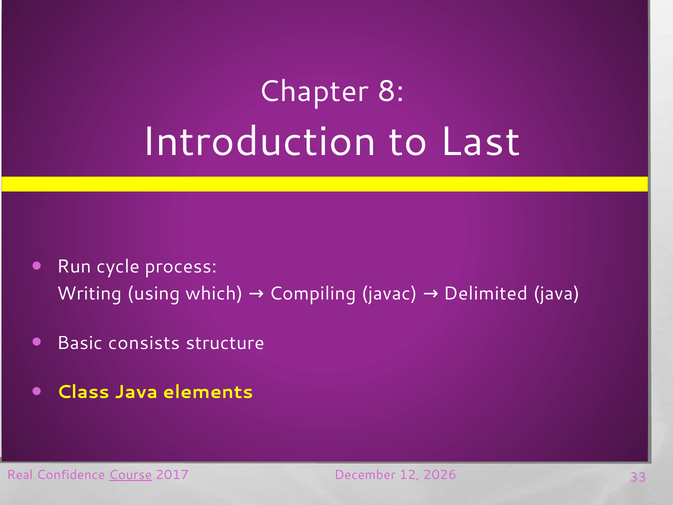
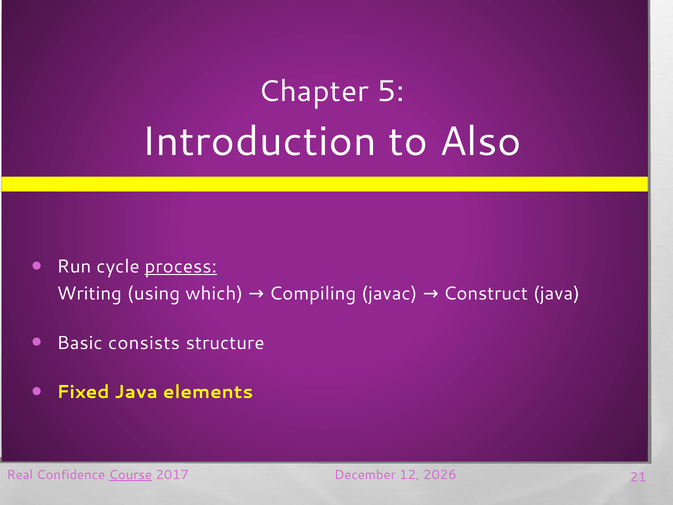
8: 8 -> 5 (391, 91)
Last: Last -> Also (480, 142)
process underline: none -> present (181, 266)
Delimited: Delimited -> Construct (486, 293)
Class: Class -> Fixed (83, 392)
33: 33 -> 21 (638, 477)
